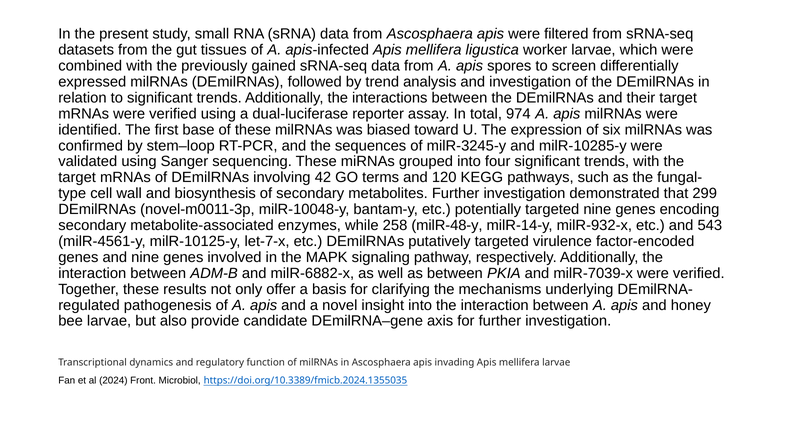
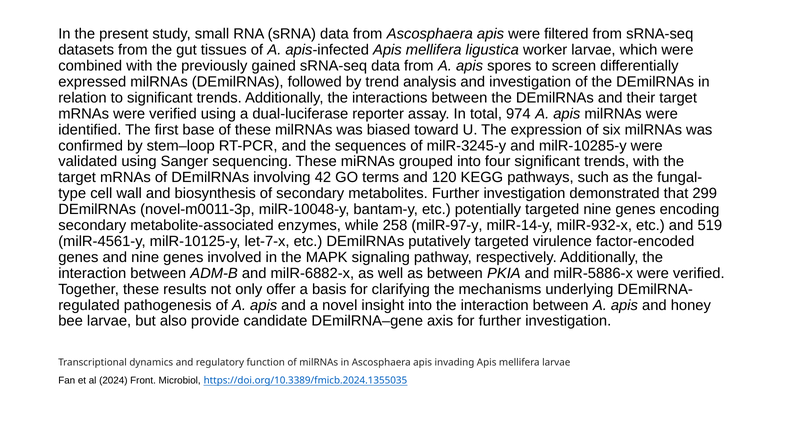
milR-48-y: milR-48-y -> milR-97-y (447, 225)
543: 543 -> 519 (710, 225)
milR-7039-x: milR-7039-x -> milR-5886-x (593, 273)
